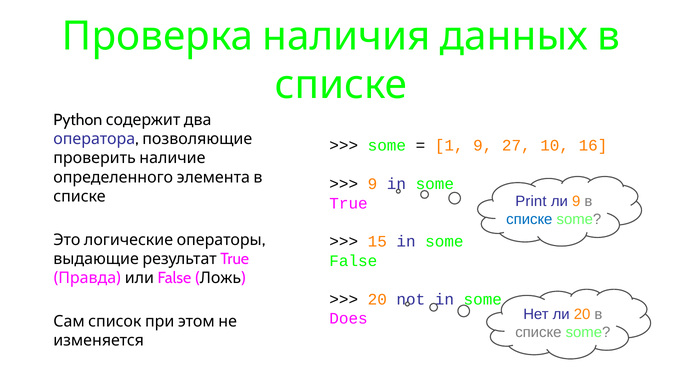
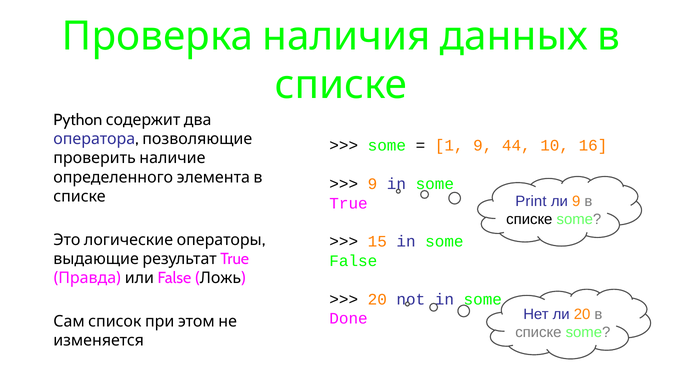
27: 27 -> 44 (516, 145)
списке colour: blue -> black (529, 219)
Does: Does -> Done (349, 318)
